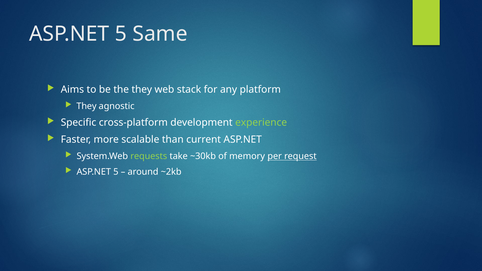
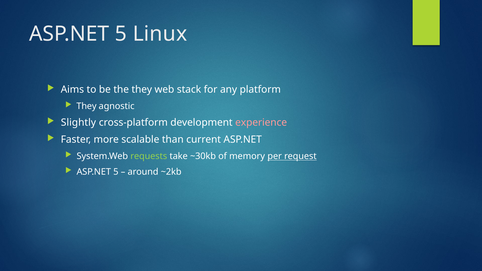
Same: Same -> Linux (160, 34)
Specific: Specific -> Slightly (78, 123)
experience colour: light green -> pink (261, 123)
